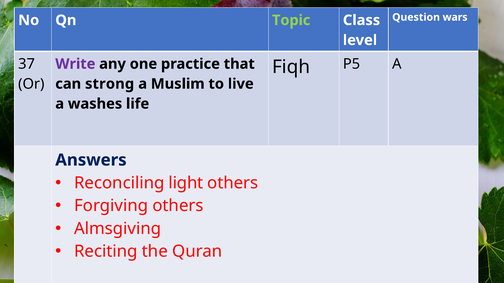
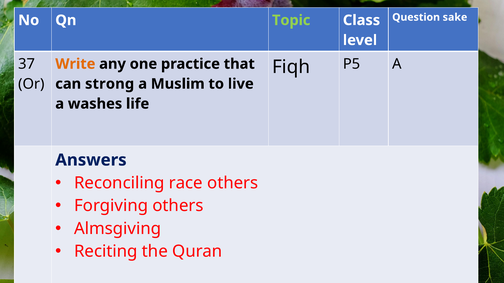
wars: wars -> sake (455, 17)
Write colour: purple -> orange (75, 64)
light: light -> race (186, 183)
